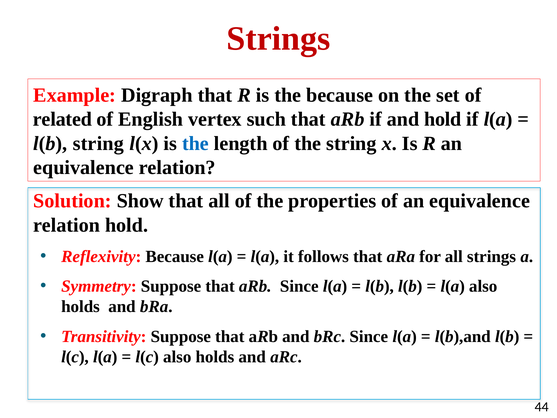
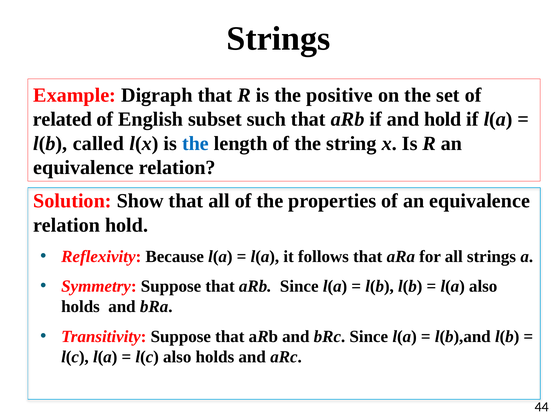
Strings colour: red -> black (278, 39)
the because: because -> positive (340, 95)
vertex: vertex -> subset (215, 119)
l(b string: string -> called (98, 143)
